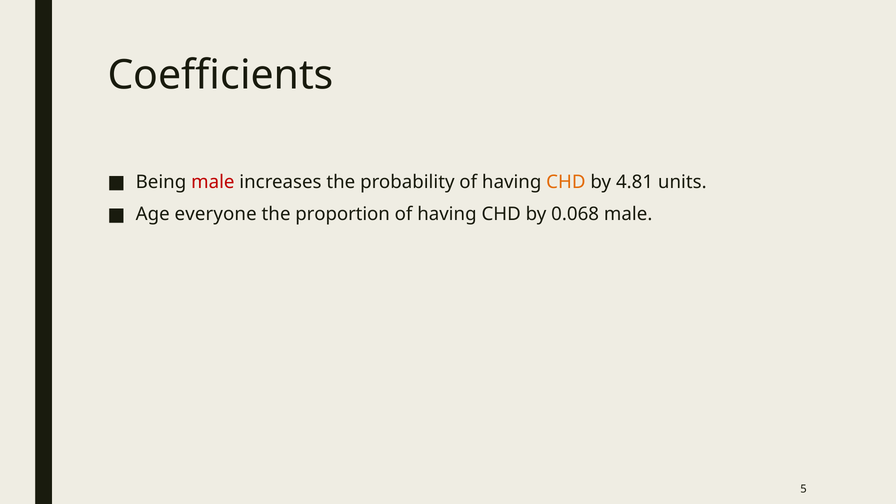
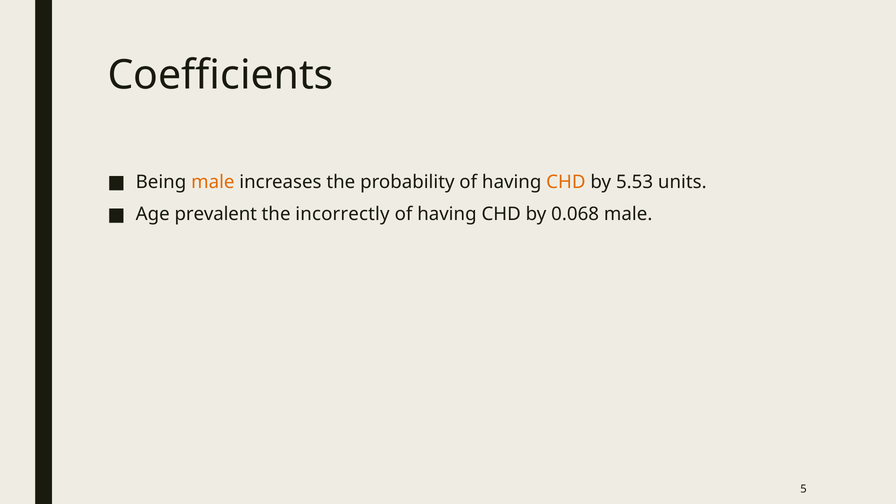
male colour: red -> orange (213, 182)
4.81: 4.81 -> 5.53 (635, 182)
everyone: everyone -> prevalent (216, 214)
proportion: proportion -> incorrectly (342, 214)
